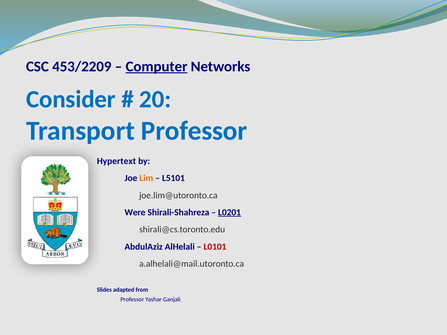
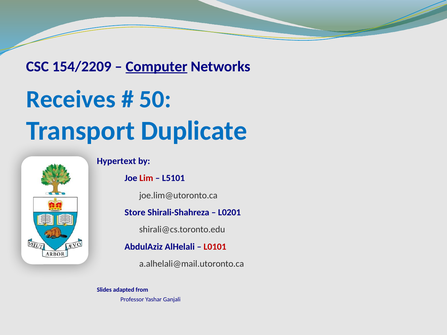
453/2209: 453/2209 -> 154/2209 (82, 67)
Consider: Consider -> Receives (71, 99)
20: 20 -> 50 (155, 99)
Transport Professor: Professor -> Duplicate (194, 131)
Lim colour: orange -> red (146, 178)
Were: Were -> Store (135, 213)
L0201 underline: present -> none (229, 213)
